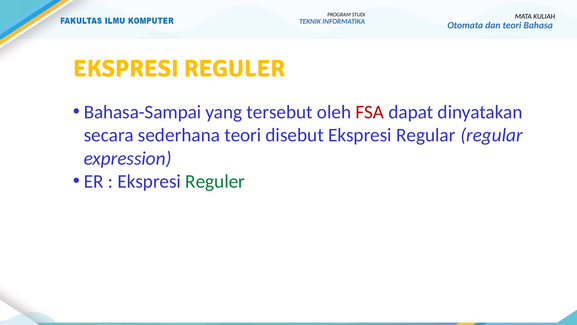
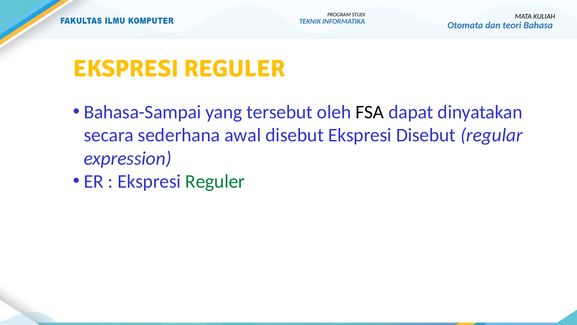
FSA colour: red -> black (370, 112)
sederhana teori: teori -> awal (243, 135)
Ekspresi Regular: Regular -> Disebut (426, 135)
